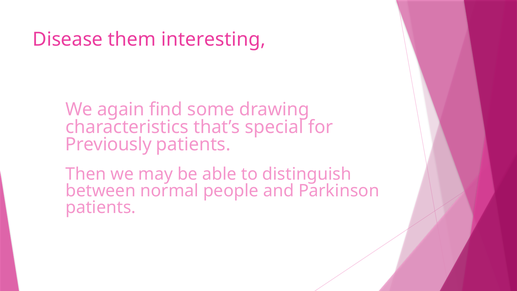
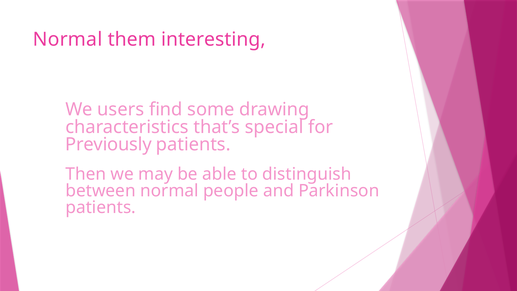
Disease: Disease -> Normal (68, 39)
again: again -> users (121, 109)
